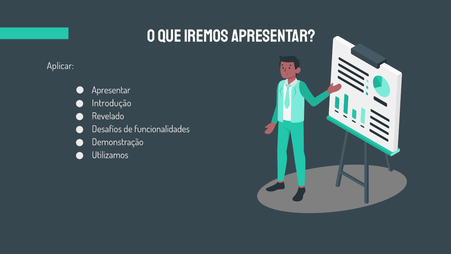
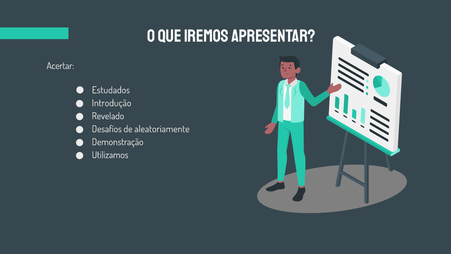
Aplicar: Aplicar -> Acertar (60, 66)
Apresentar: Apresentar -> Estudados (111, 90)
funcionalidades: funcionalidades -> aleatoriamente (162, 129)
